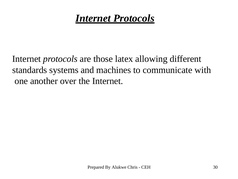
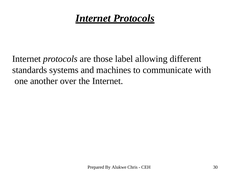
latex: latex -> label (124, 59)
